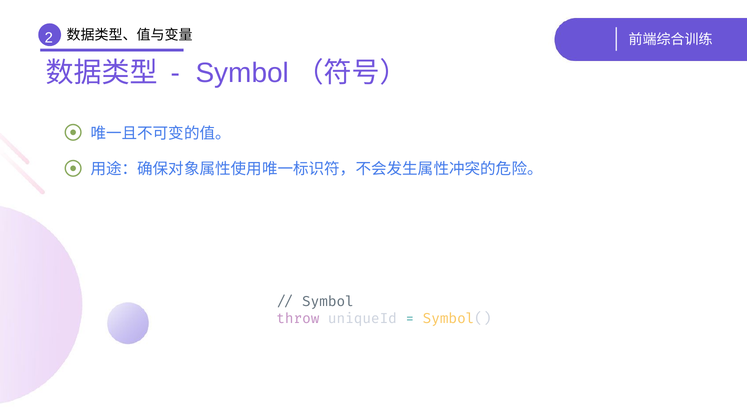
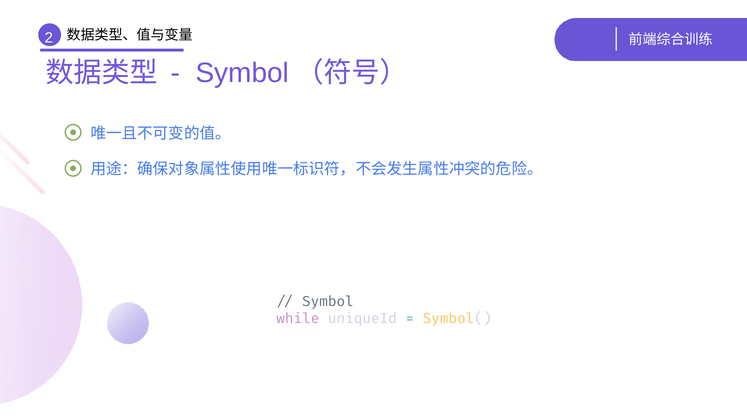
throw: throw -> while (298, 319)
